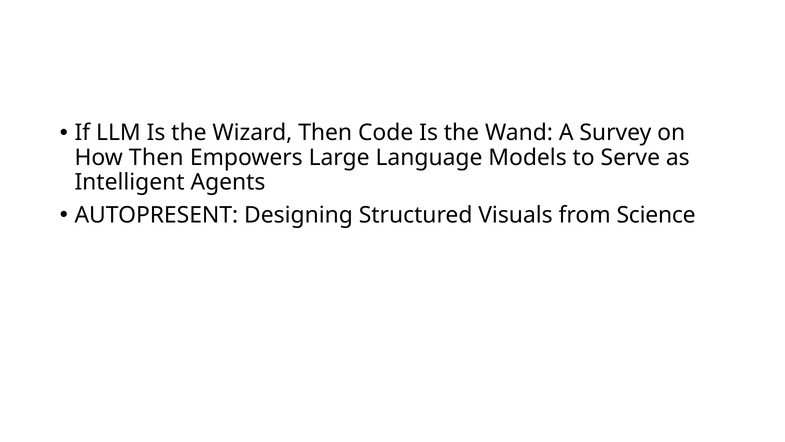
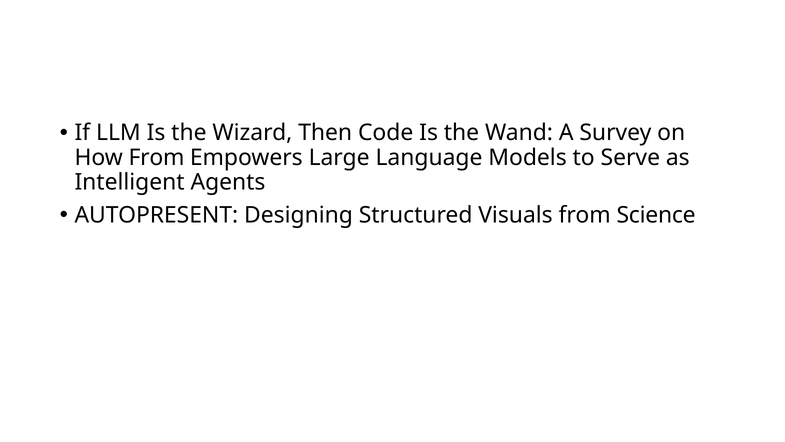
How Then: Then -> From (156, 157)
